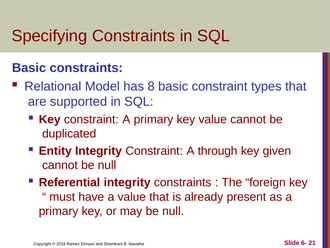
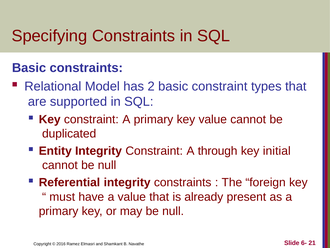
8: 8 -> 2 (151, 86)
given: given -> initial (277, 151)
